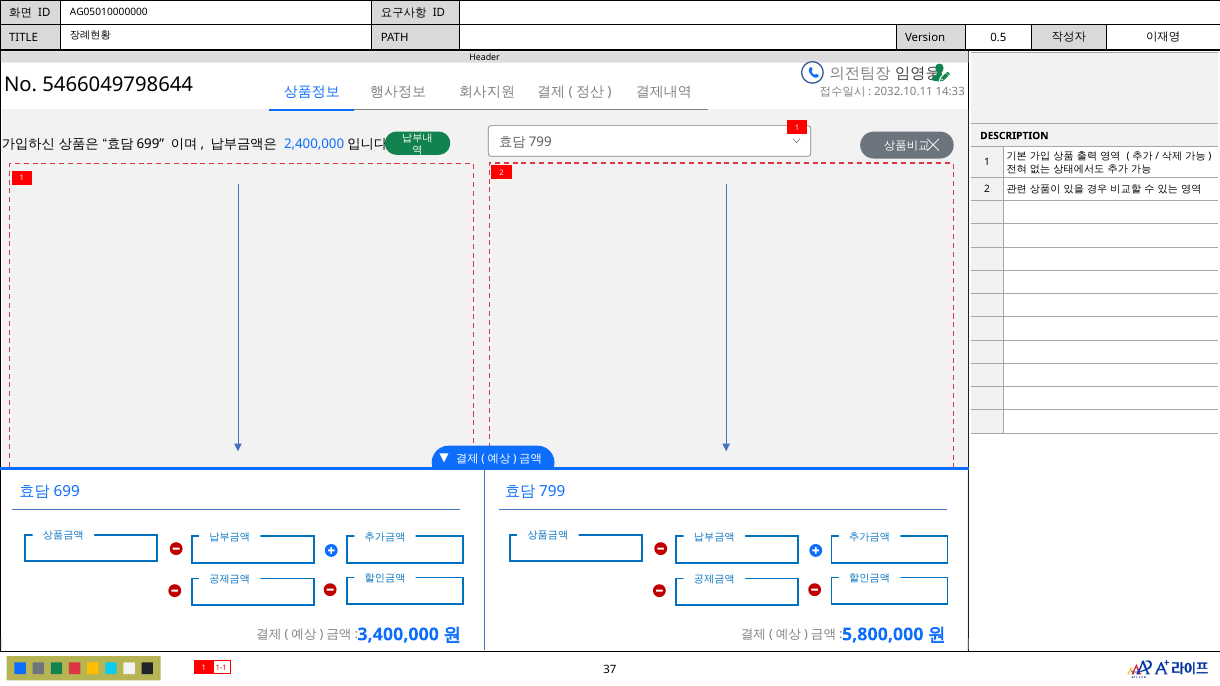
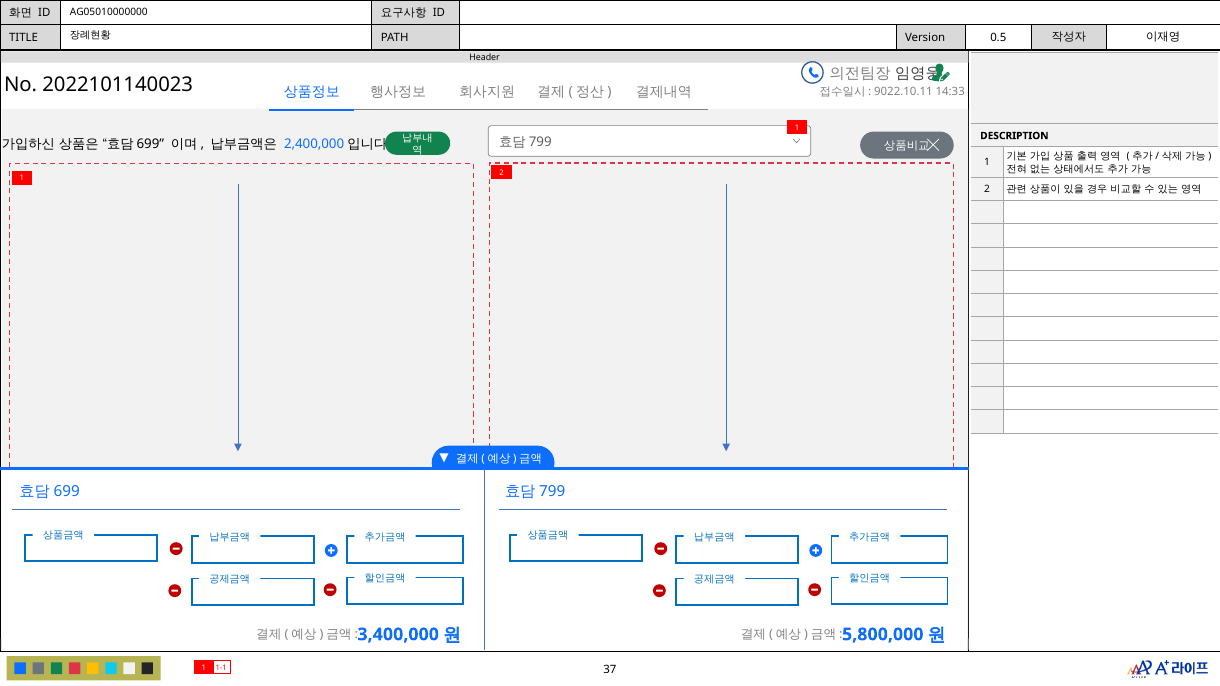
5466049798644: 5466049798644 -> 2022101140023 (118, 85)
2032.10.11: 2032.10.11 -> 9022.10.11 (903, 92)
